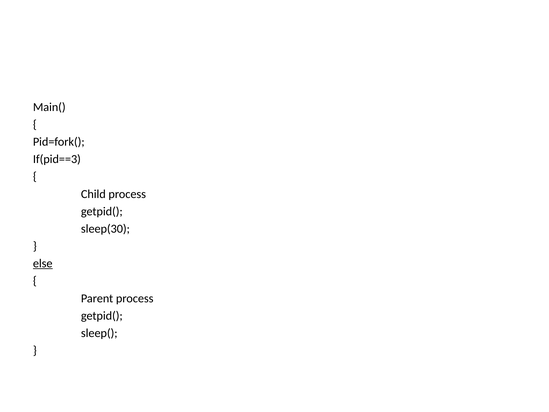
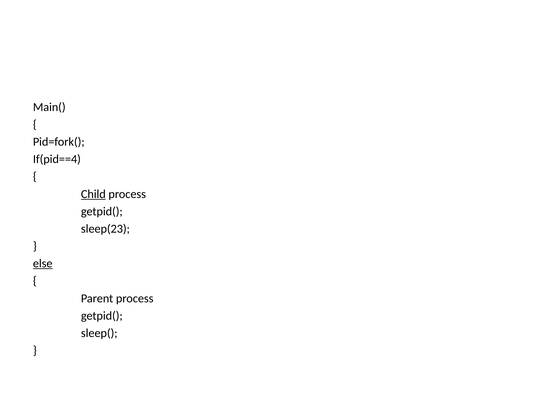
If(pid==3: If(pid==3 -> If(pid==4 (57, 159)
Child underline: none -> present (93, 194)
sleep(30: sleep(30 -> sleep(23 (105, 229)
